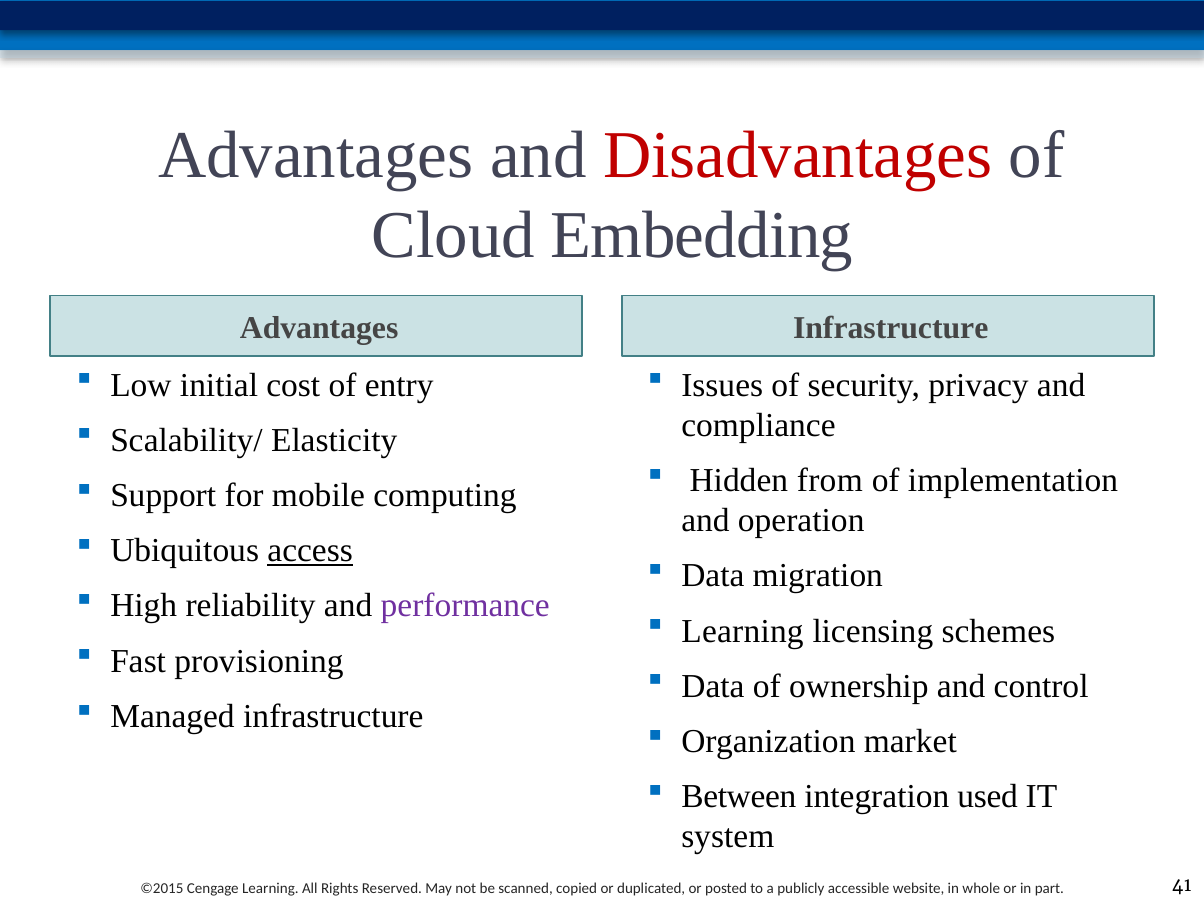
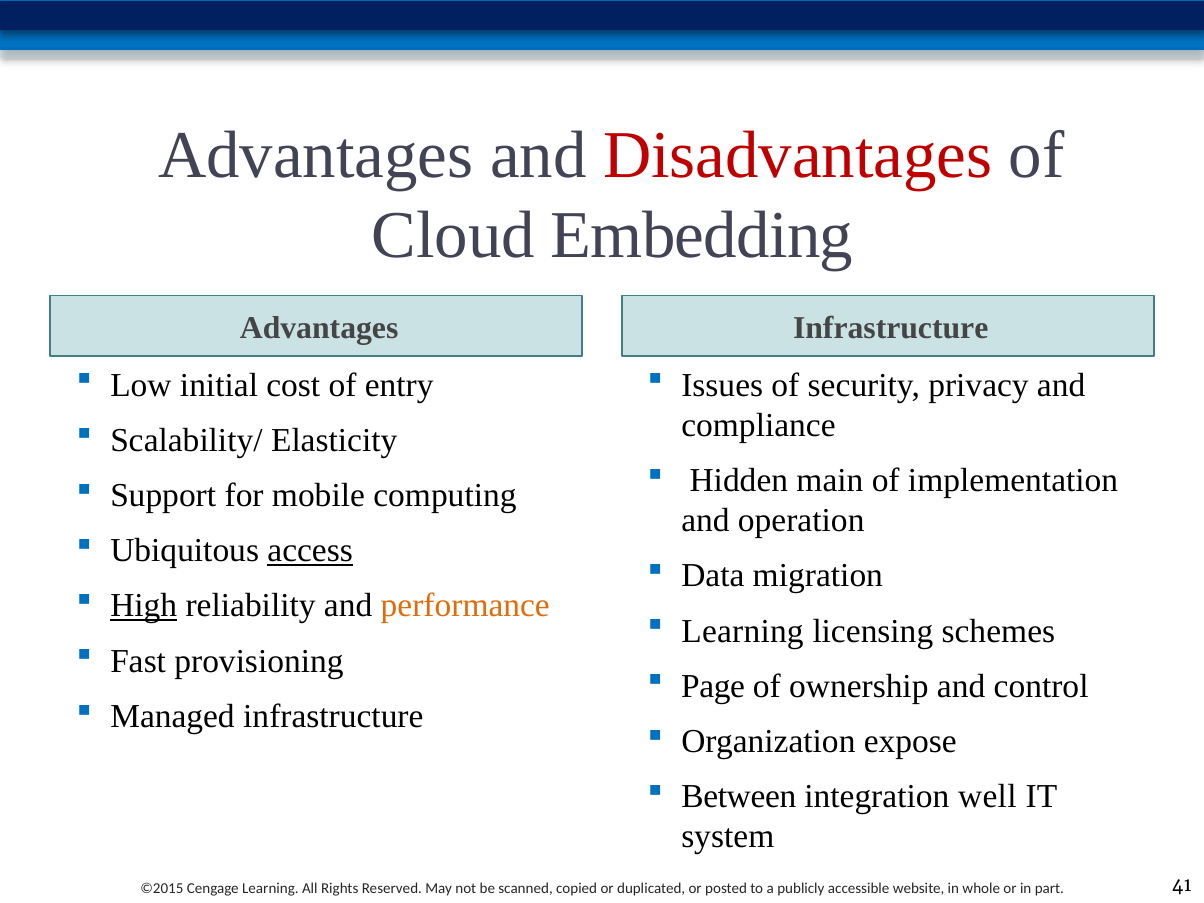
from: from -> main (830, 480)
High underline: none -> present (144, 606)
performance colour: purple -> orange (465, 606)
Data: Data -> Page (713, 686)
market: market -> expose (910, 741)
used: used -> well (987, 797)
